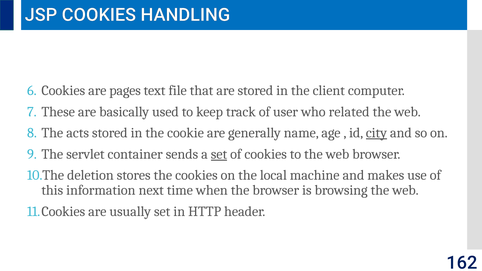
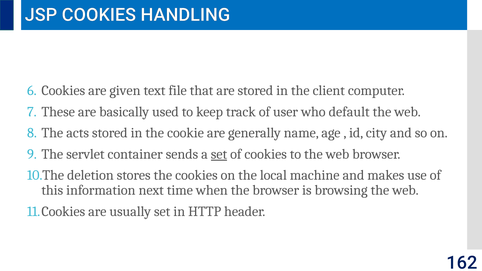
pages: pages -> given (125, 91)
related: related -> default (349, 112)
city underline: present -> none (376, 133)
